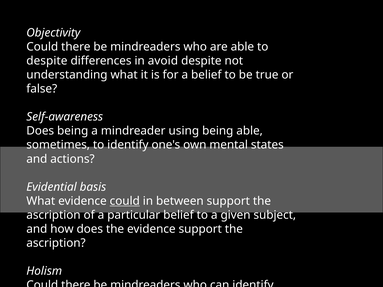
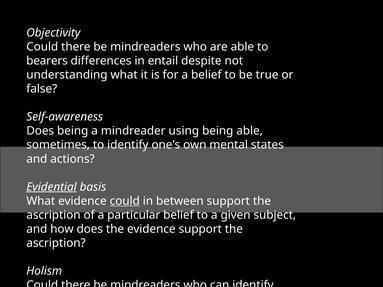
despite: despite -> bearers (47, 61)
avoid: avoid -> entail (163, 61)
Evidential underline: none -> present (52, 187)
